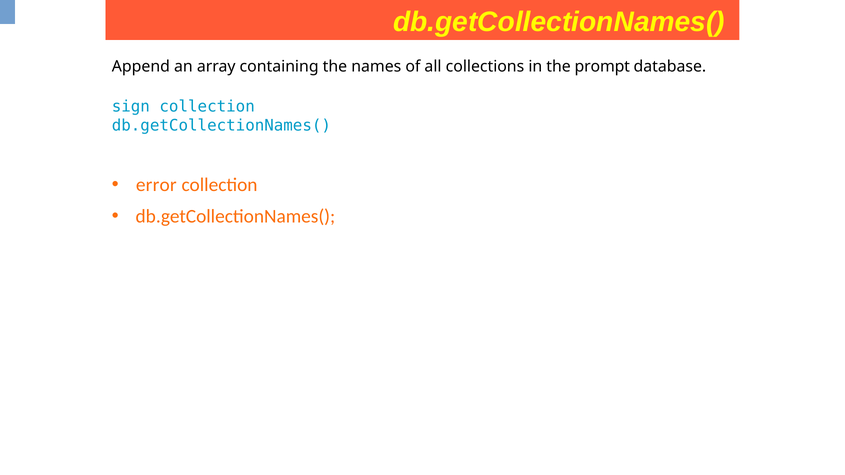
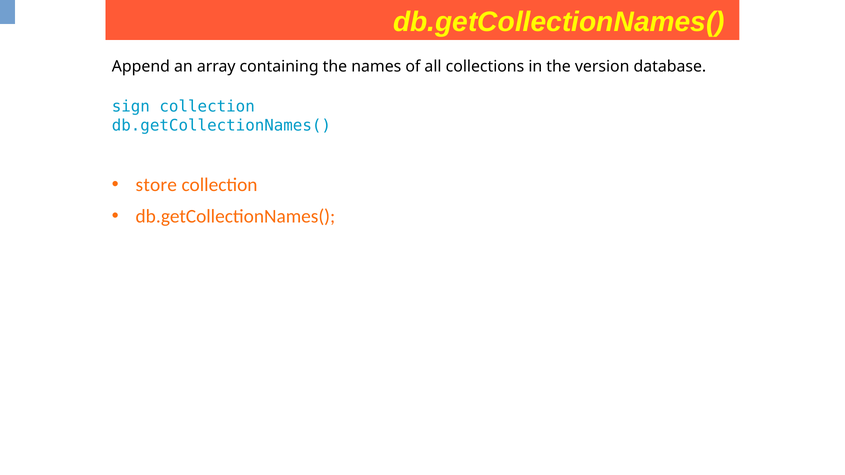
prompt: prompt -> version (602, 67)
error: error -> store (156, 185)
